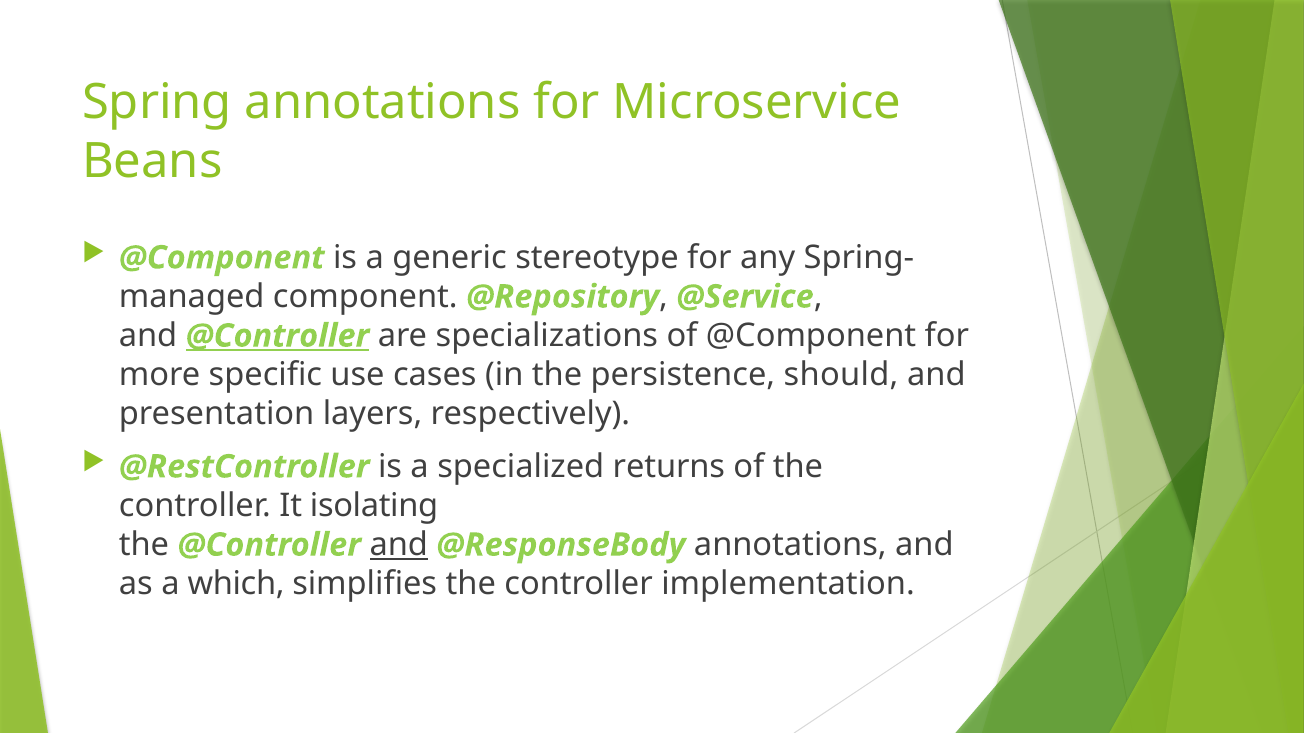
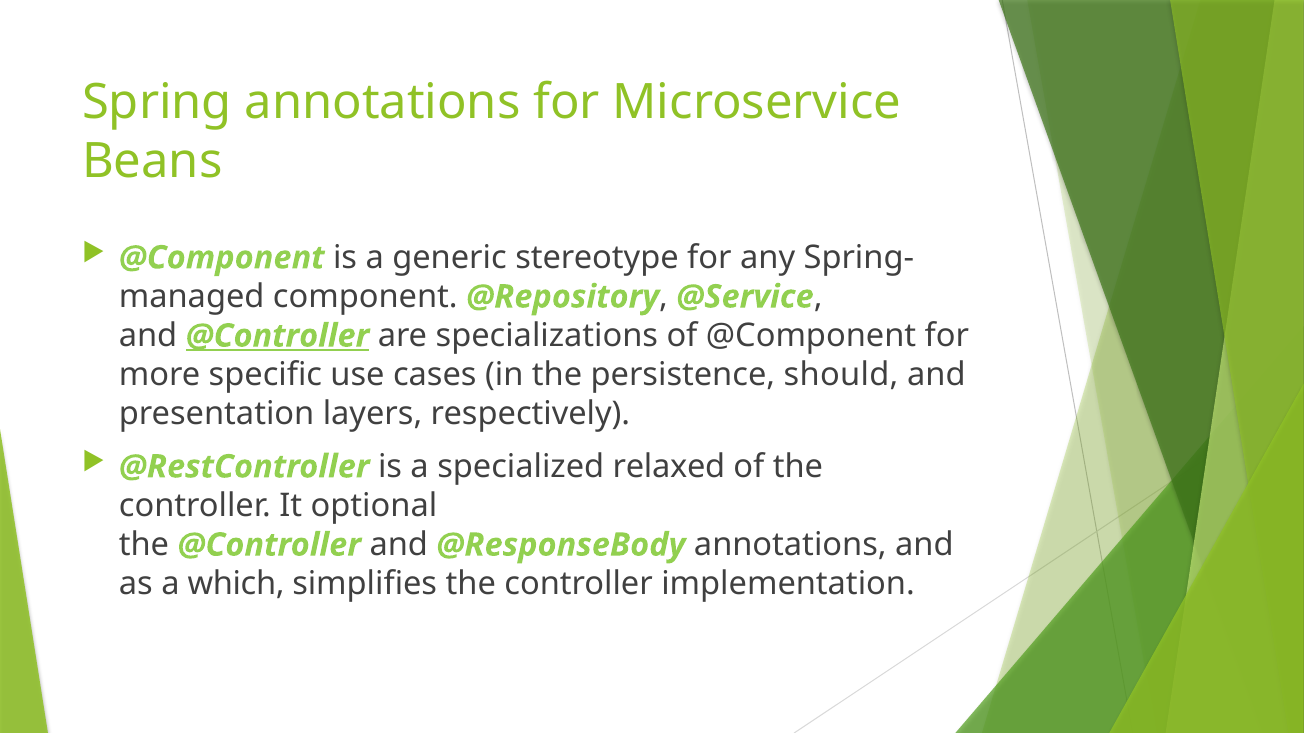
returns: returns -> relaxed (669, 467)
isolating: isolating -> optional (374, 506)
and underline: present -> none (399, 545)
